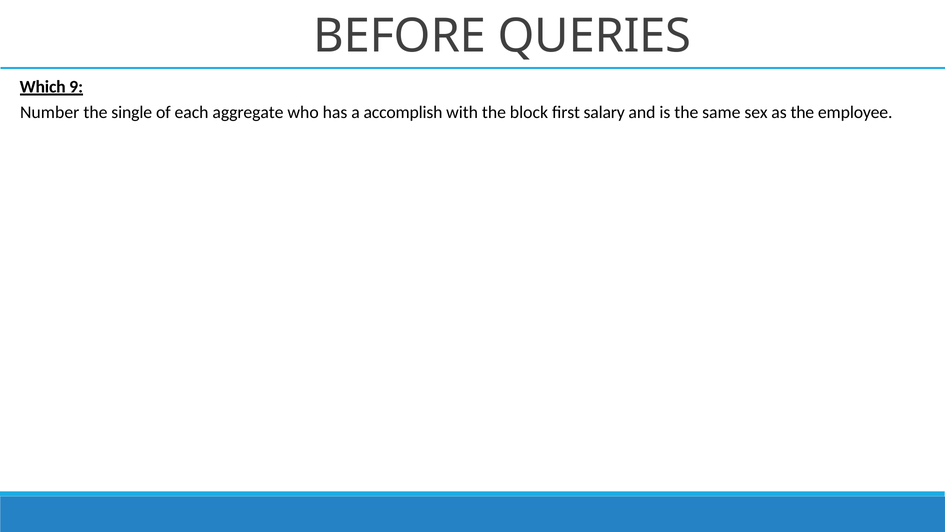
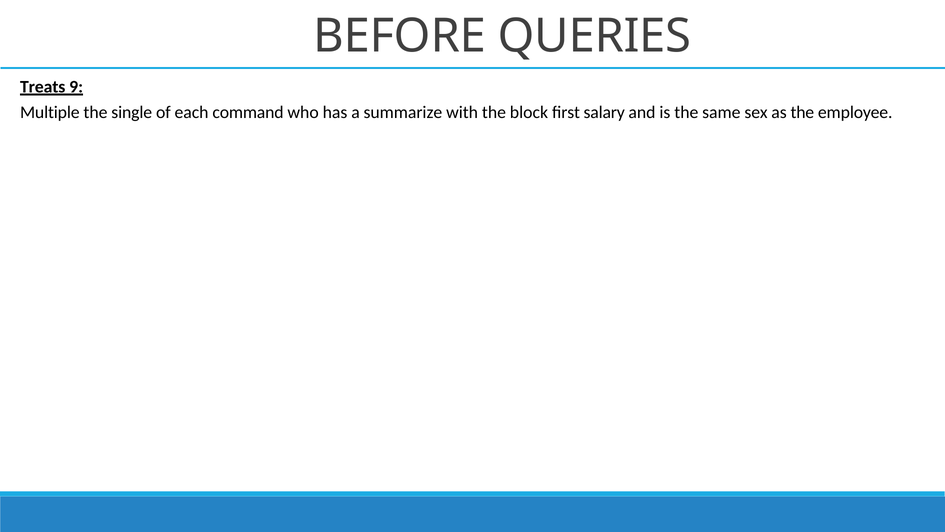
Which: Which -> Treats (43, 87)
Number: Number -> Multiple (50, 112)
aggregate: aggregate -> command (248, 112)
accomplish: accomplish -> summarize (403, 112)
